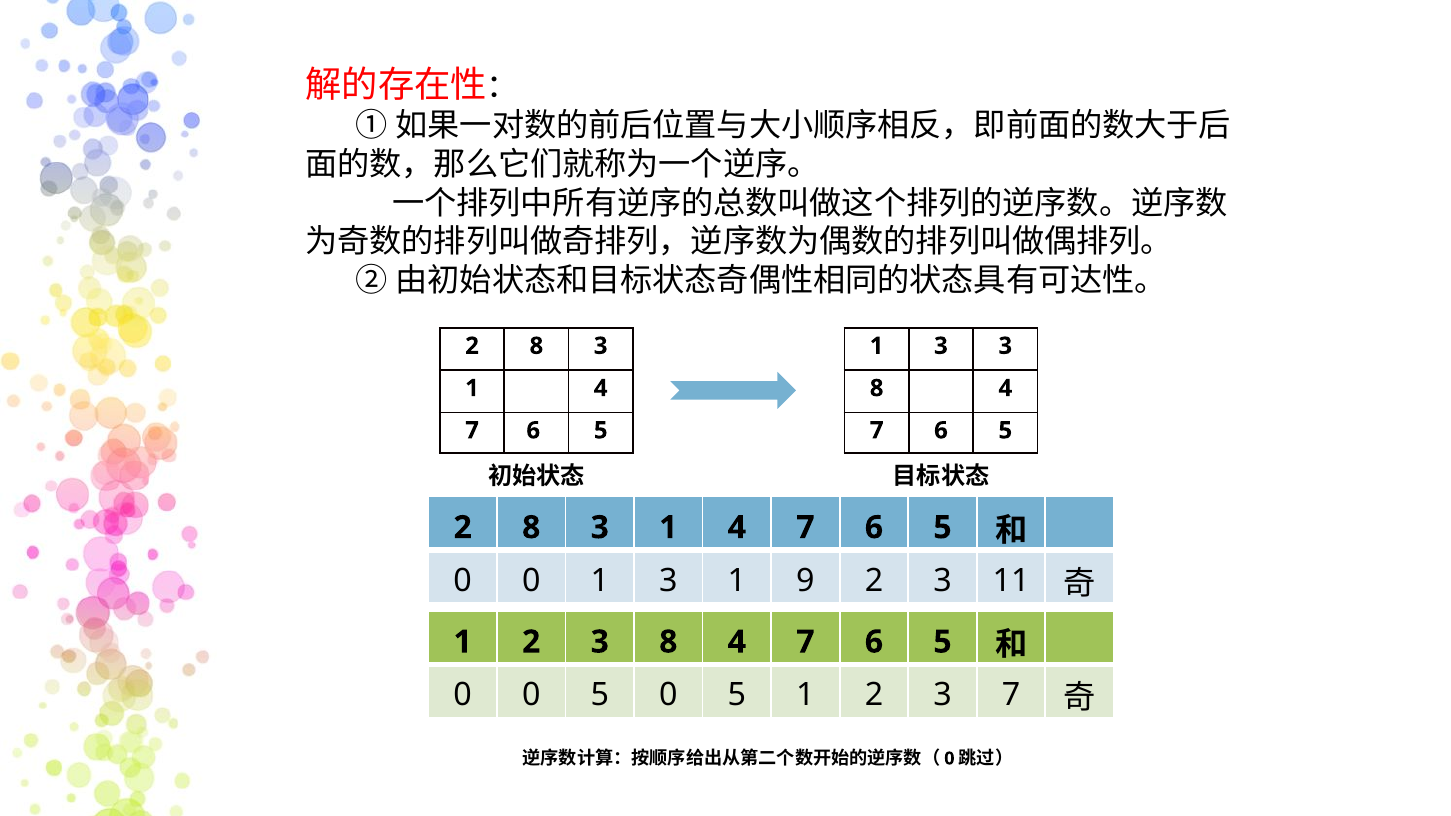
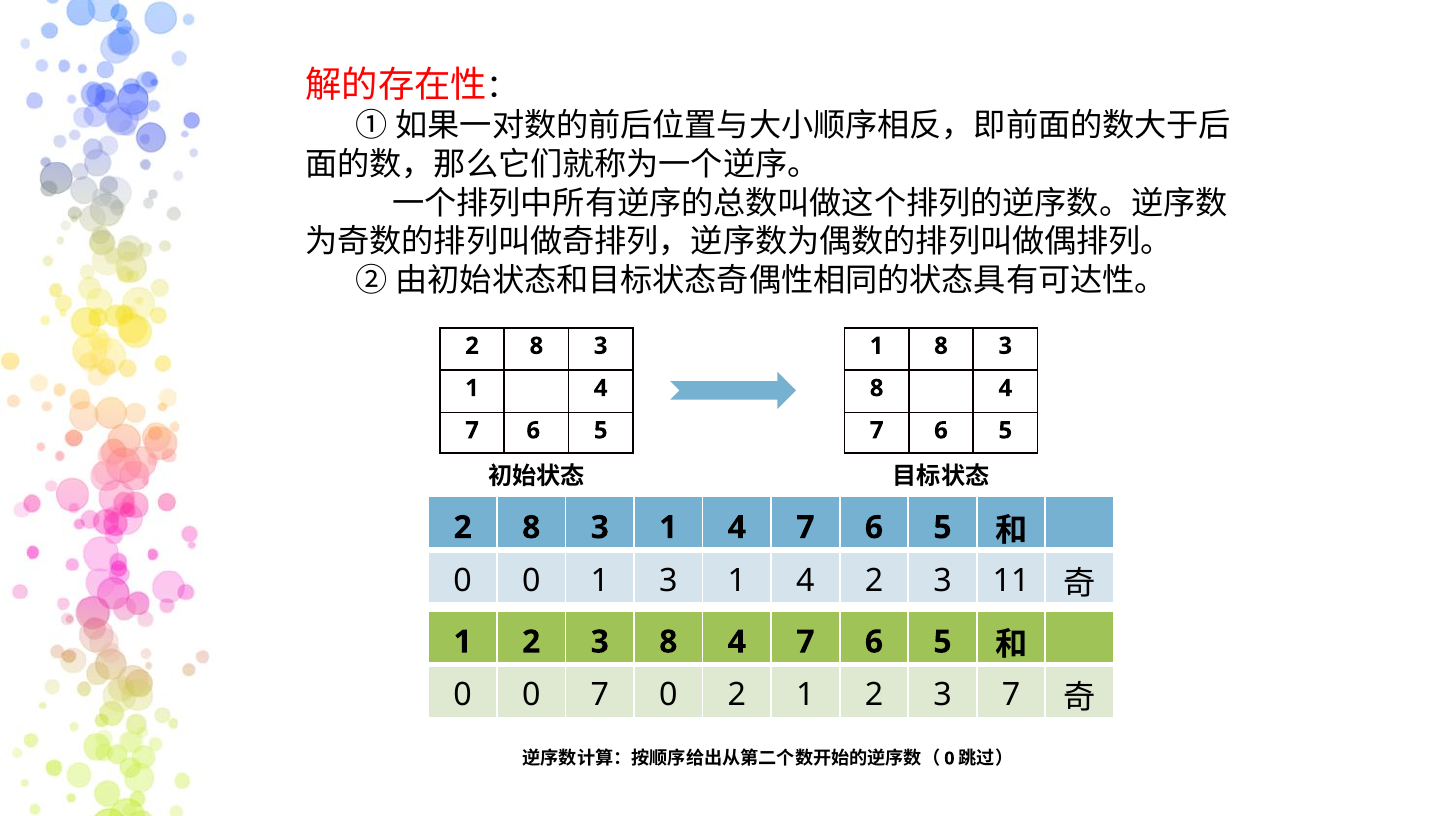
3: 3 -> 8 (941, 346)
1 3 1 9: 9 -> 4 (805, 581)
0 0 5: 5 -> 7 (600, 695)
5: 5 -> 2 (737, 695)
